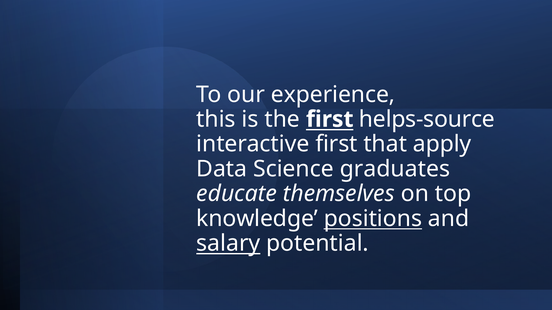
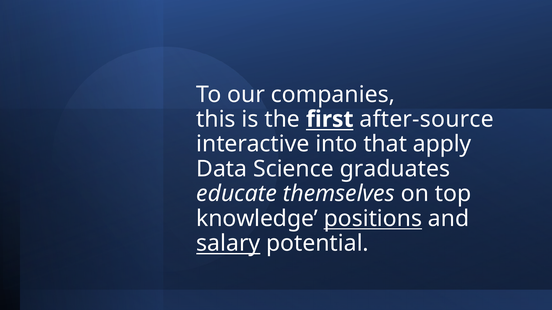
experience: experience -> companies (333, 95)
helps-source: helps-source -> after-source (427, 119)
interactive first: first -> into (336, 144)
